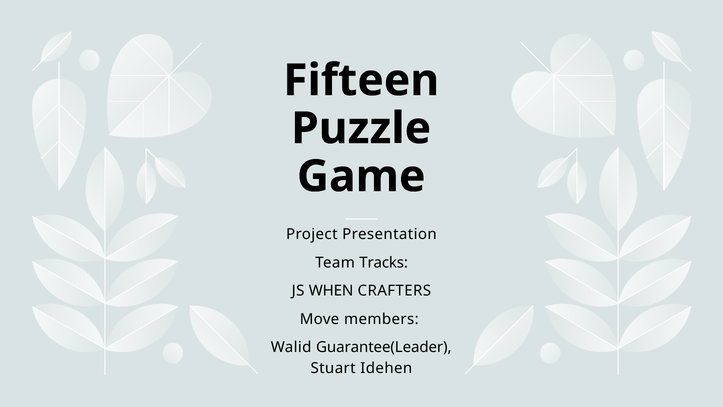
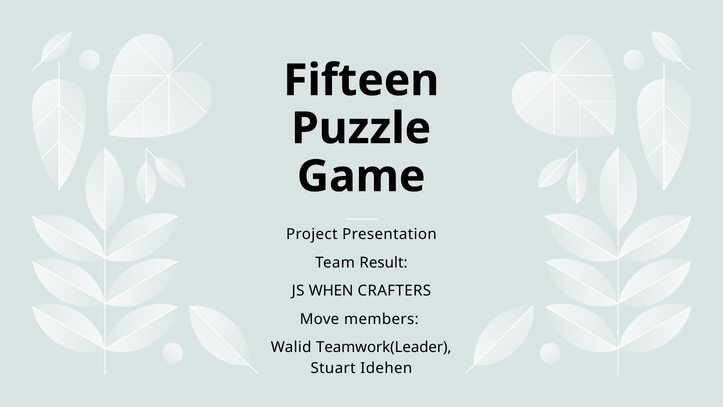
Tracks: Tracks -> Result (384, 262)
Guarantee(Leader: Guarantee(Leader -> Teamwork(Leader (384, 347)
